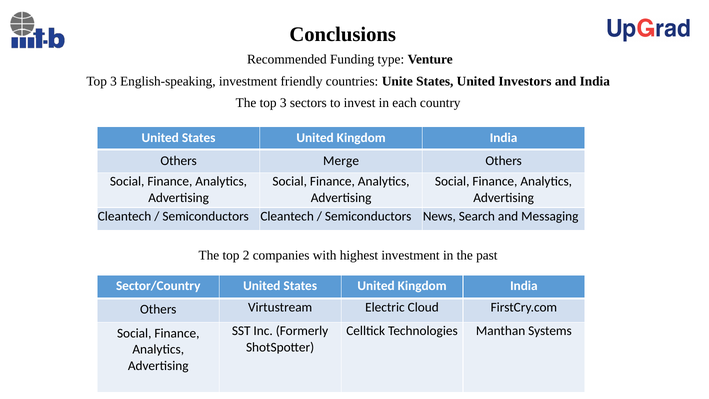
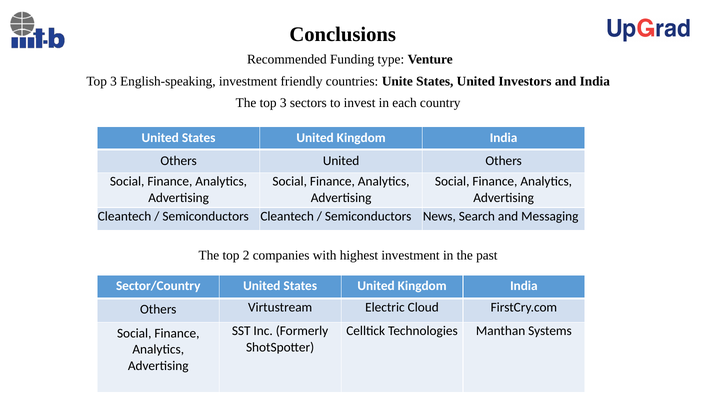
Others Merge: Merge -> United (341, 161)
